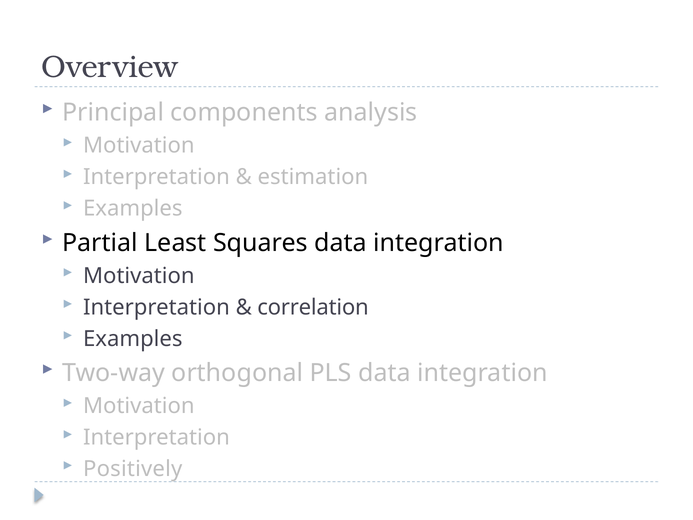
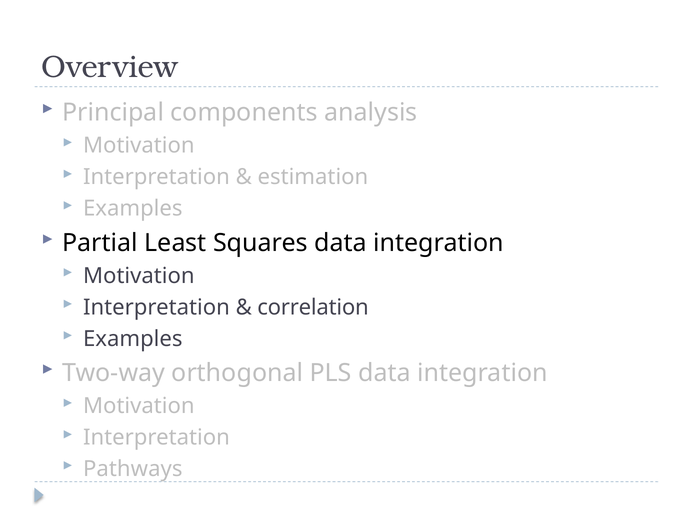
Positively: Positively -> Pathways (133, 469)
